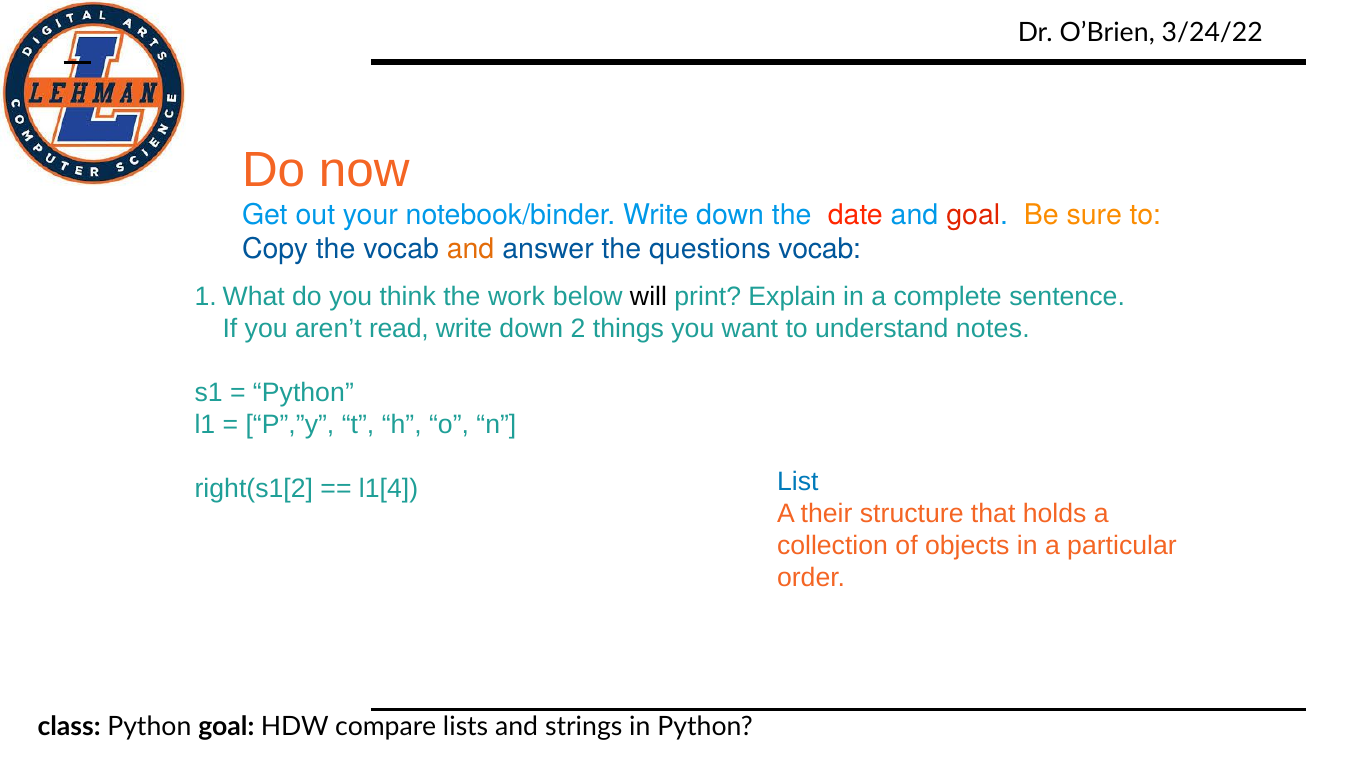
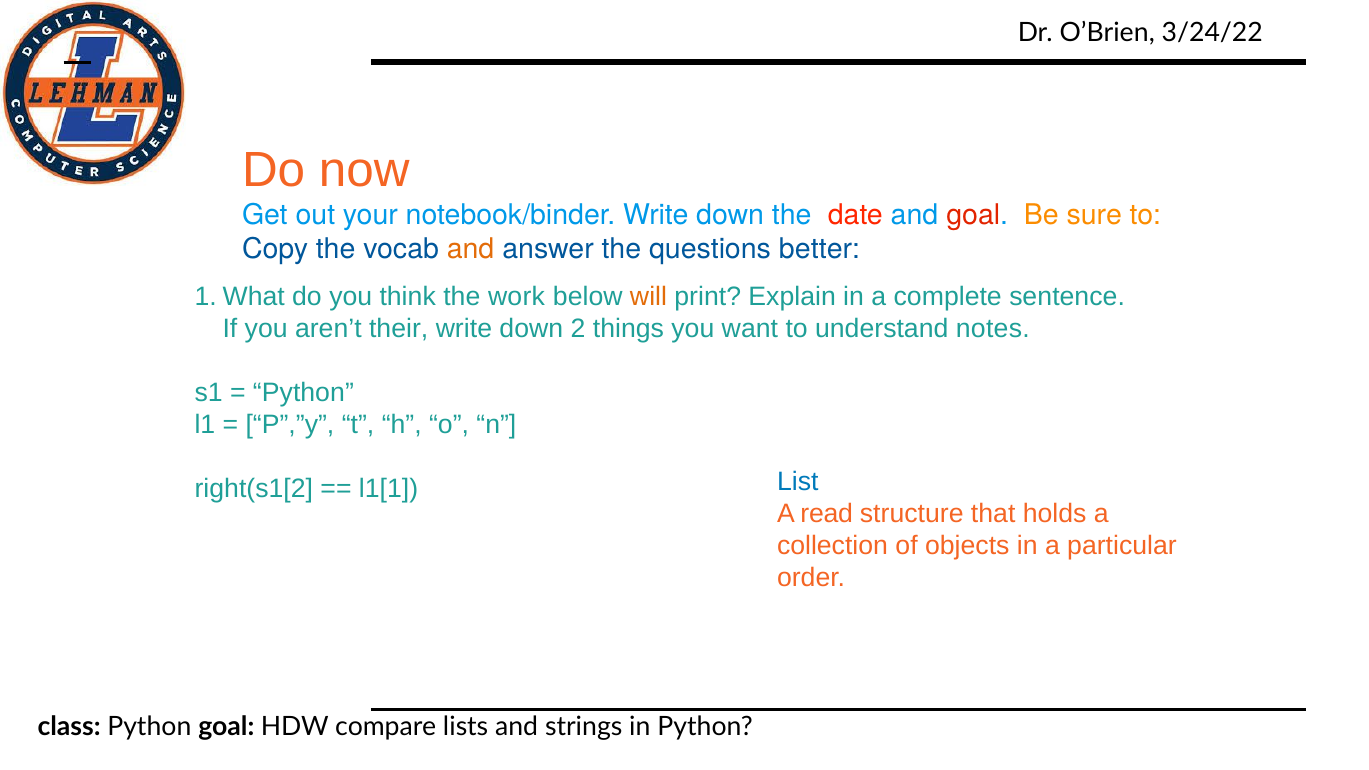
questions vocab: vocab -> better (820, 249)
will colour: black -> orange (649, 297)
read: read -> their (399, 329)
l1[4: l1[4 -> l1[1 (389, 489)
their: their -> read (827, 513)
